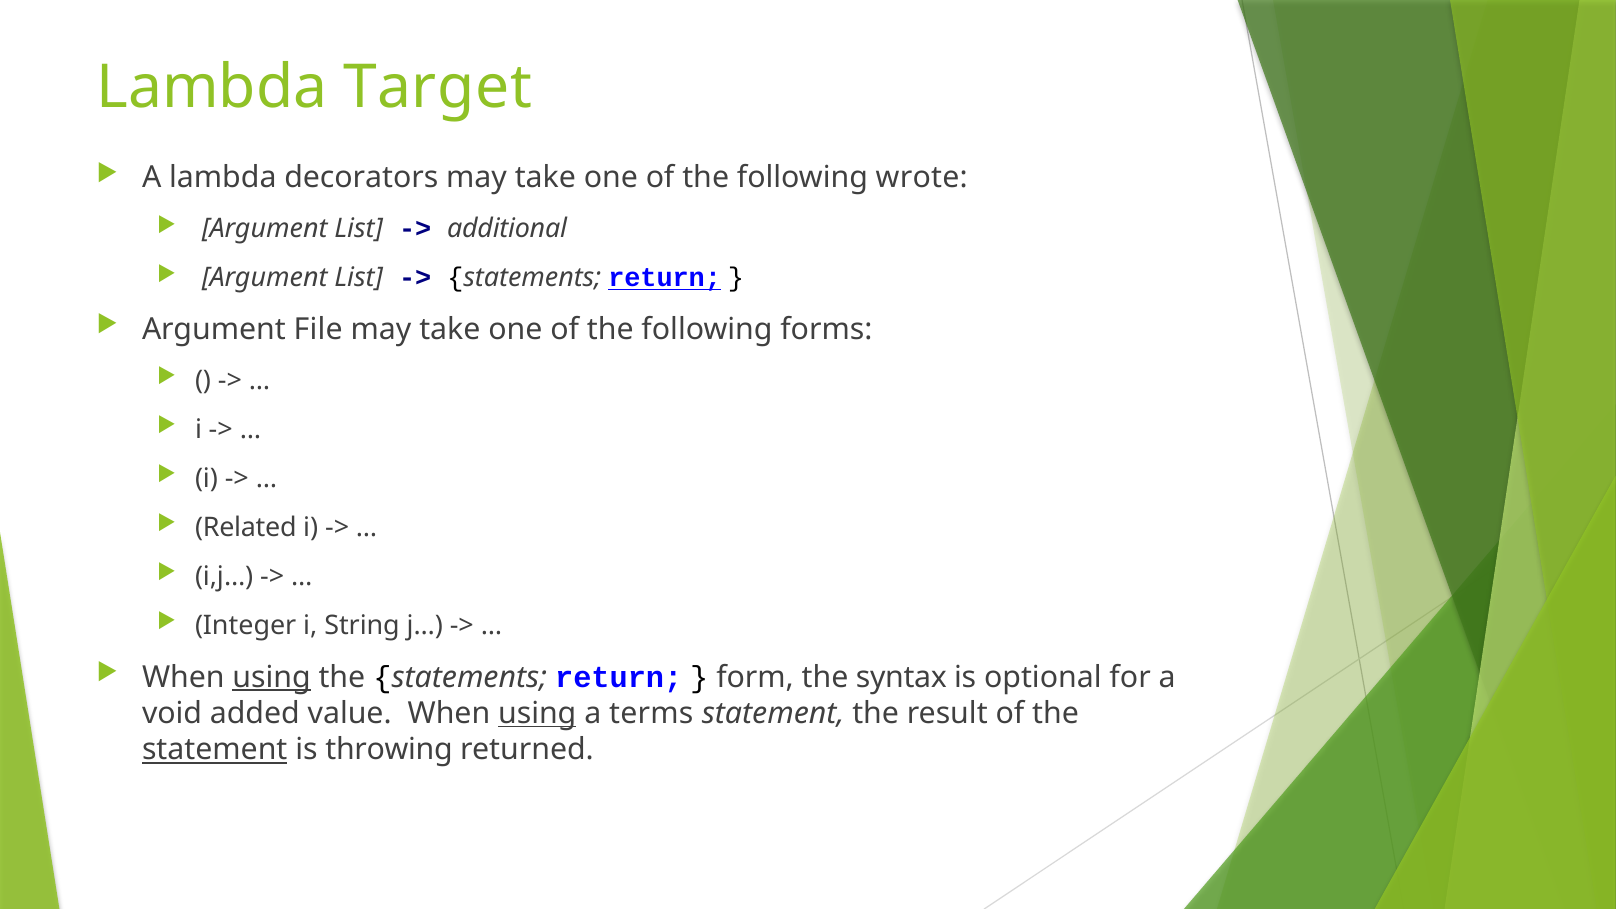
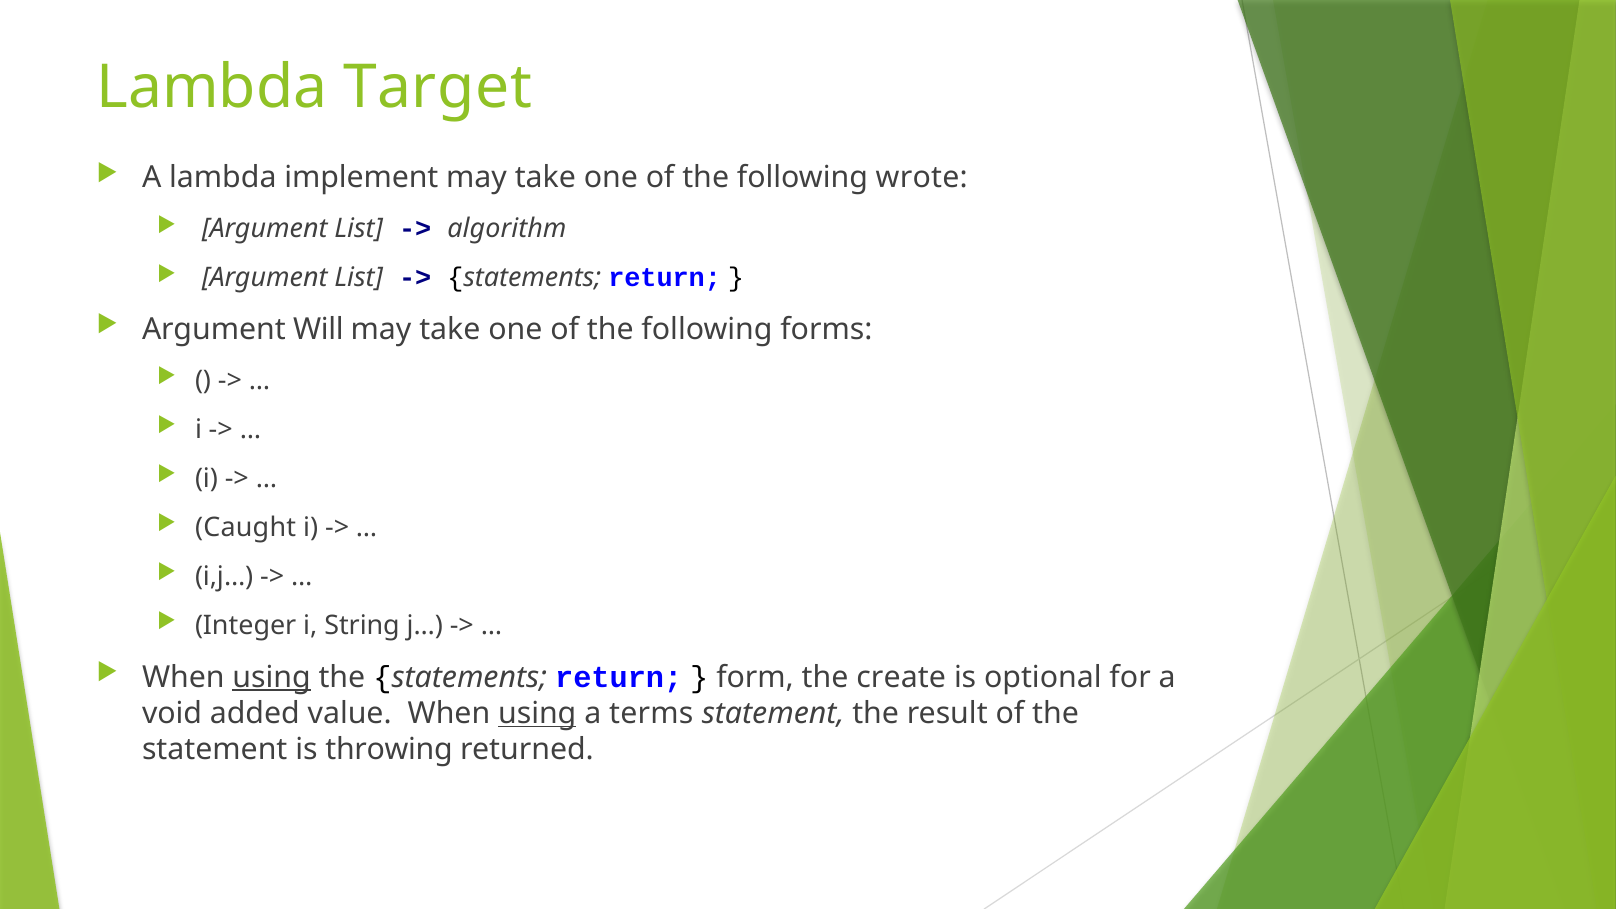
decorators: decorators -> implement (361, 178)
additional: additional -> algorithm (507, 229)
return underline: present -> none (665, 278)
File: File -> Will (318, 329)
Related: Related -> Caught (246, 527)
syntax: syntax -> create (901, 677)
statement underline: present -> none (215, 750)
